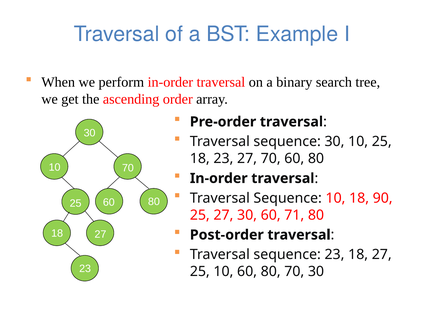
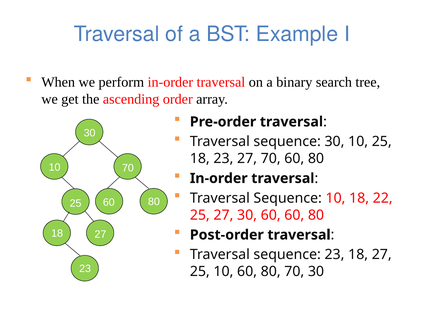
90: 90 -> 22 (383, 198)
60 71: 71 -> 60 (294, 215)
